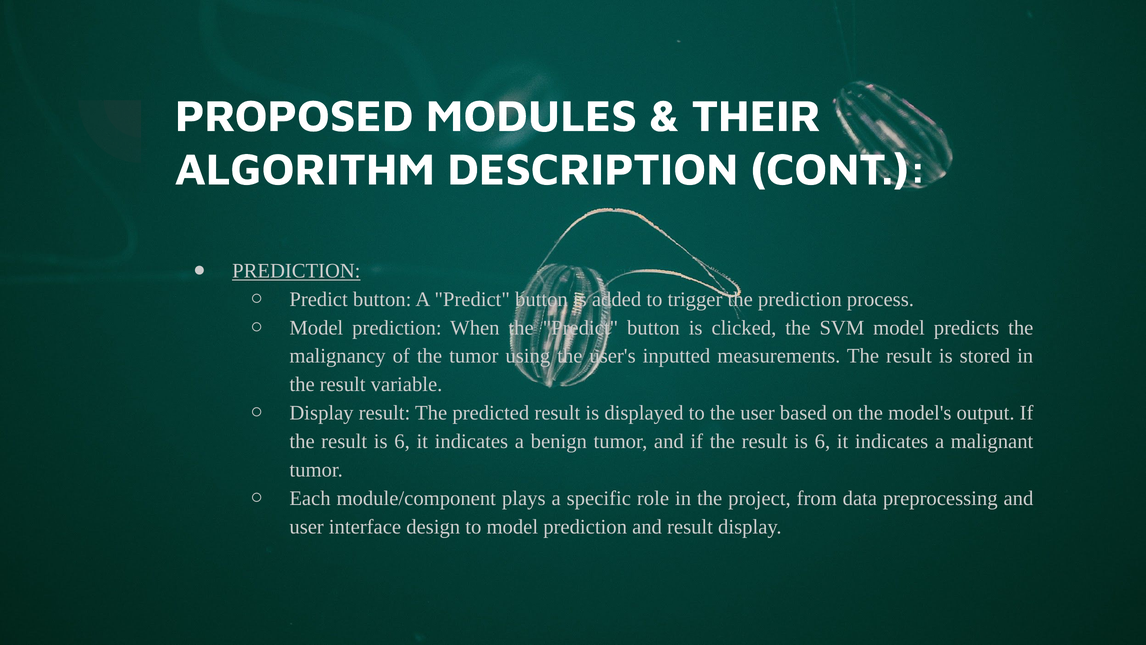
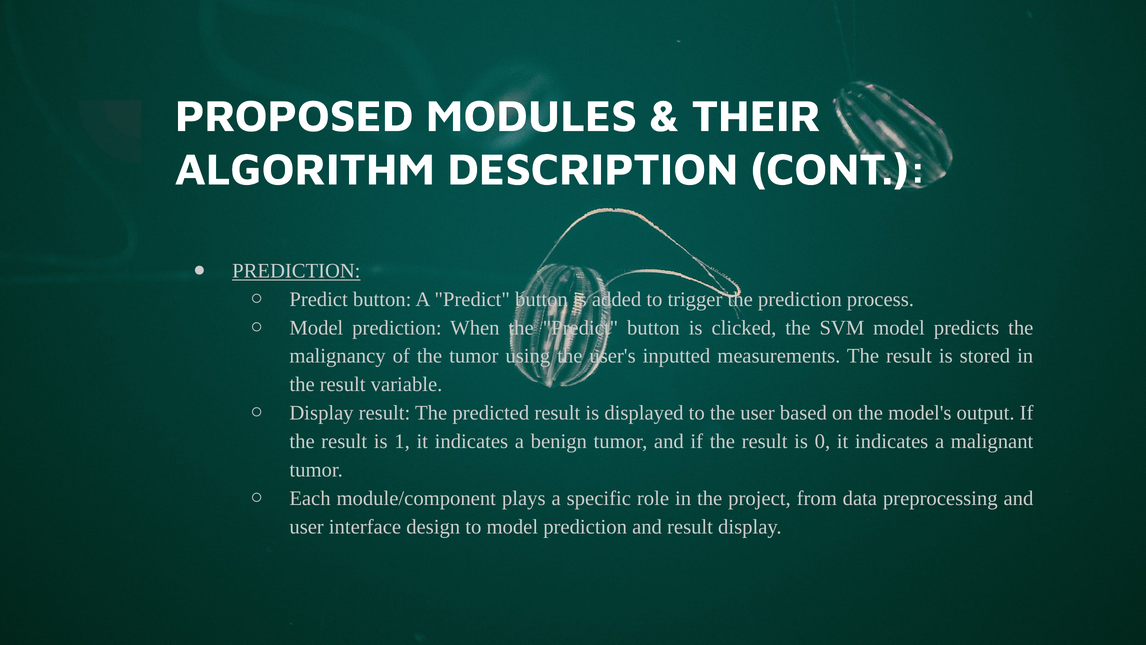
6: 6 -> 1 (402, 441)
6: 6 -> 0 (822, 441)
